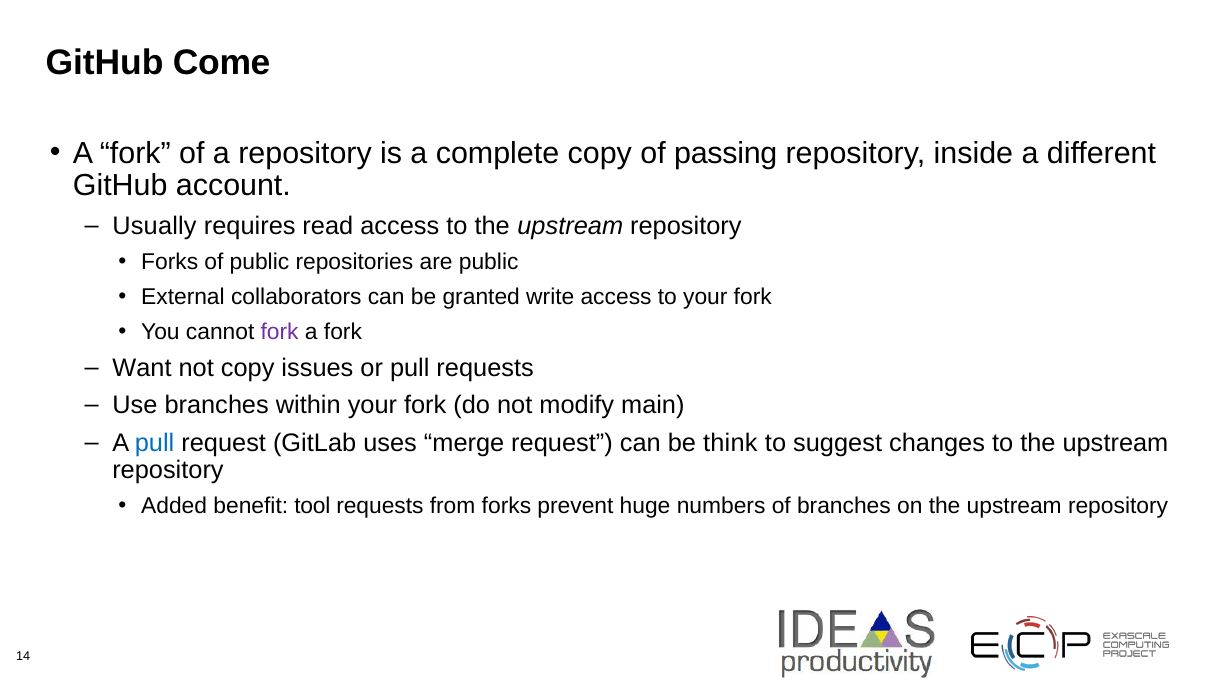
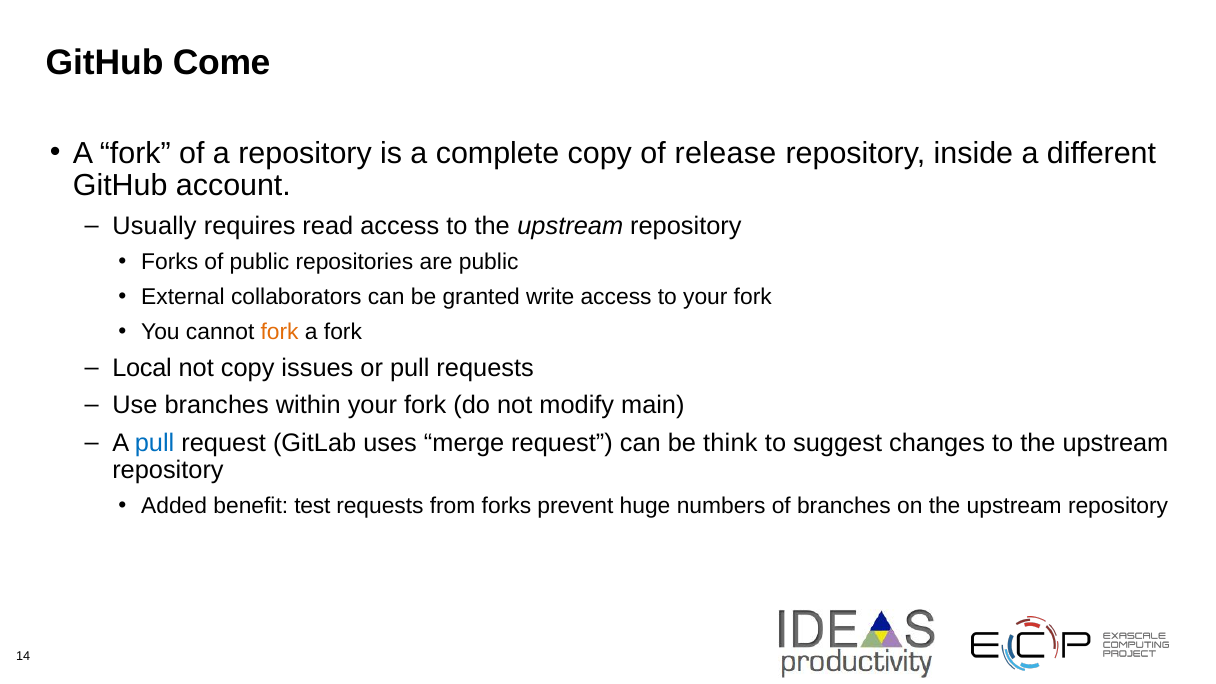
passing: passing -> release (725, 153)
fork colour: purple -> orange (280, 332)
Want: Want -> Local (142, 368)
tool: tool -> test (312, 506)
